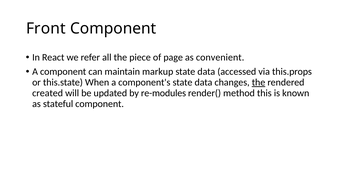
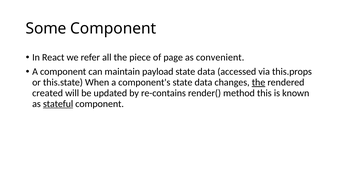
Front: Front -> Some (46, 28)
markup: markup -> payload (158, 72)
re-modules: re-modules -> re-contains (163, 93)
stateful underline: none -> present (58, 104)
